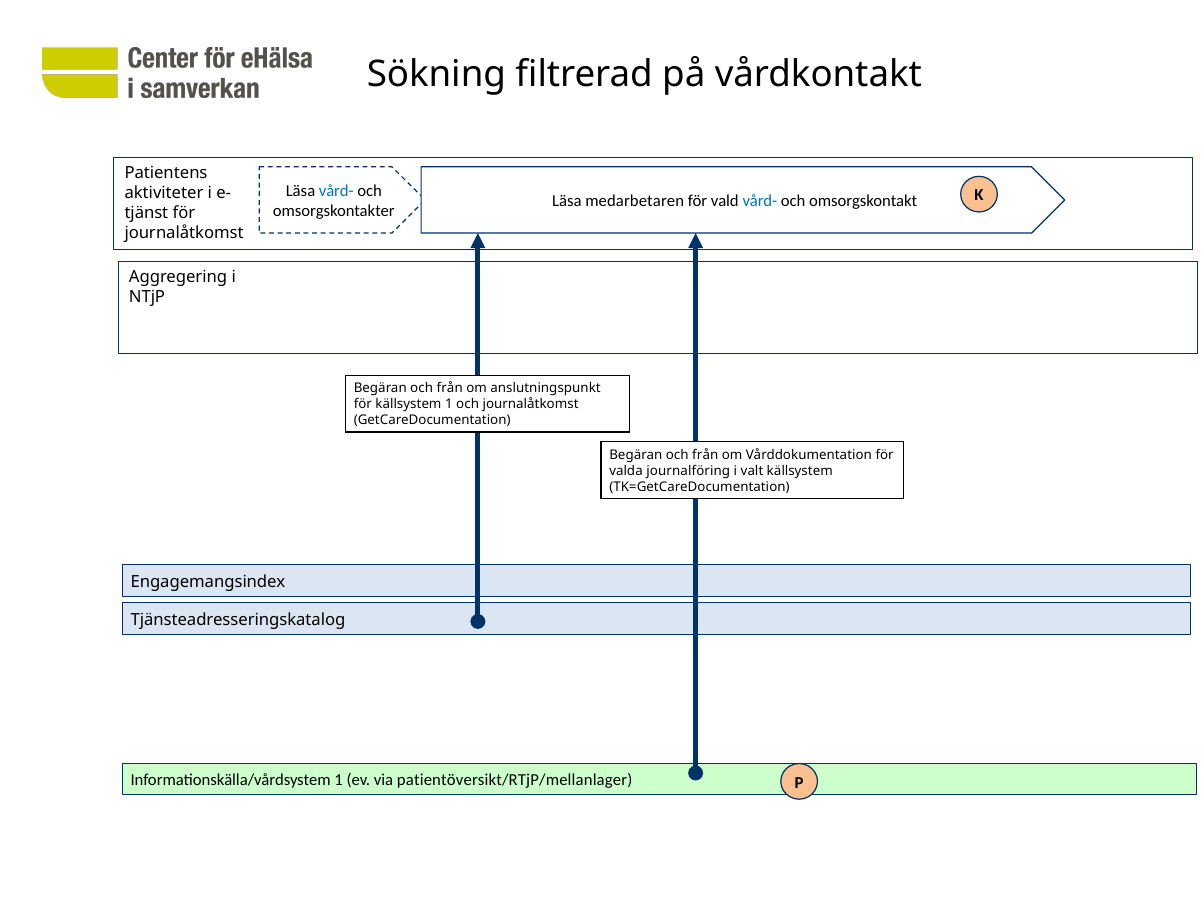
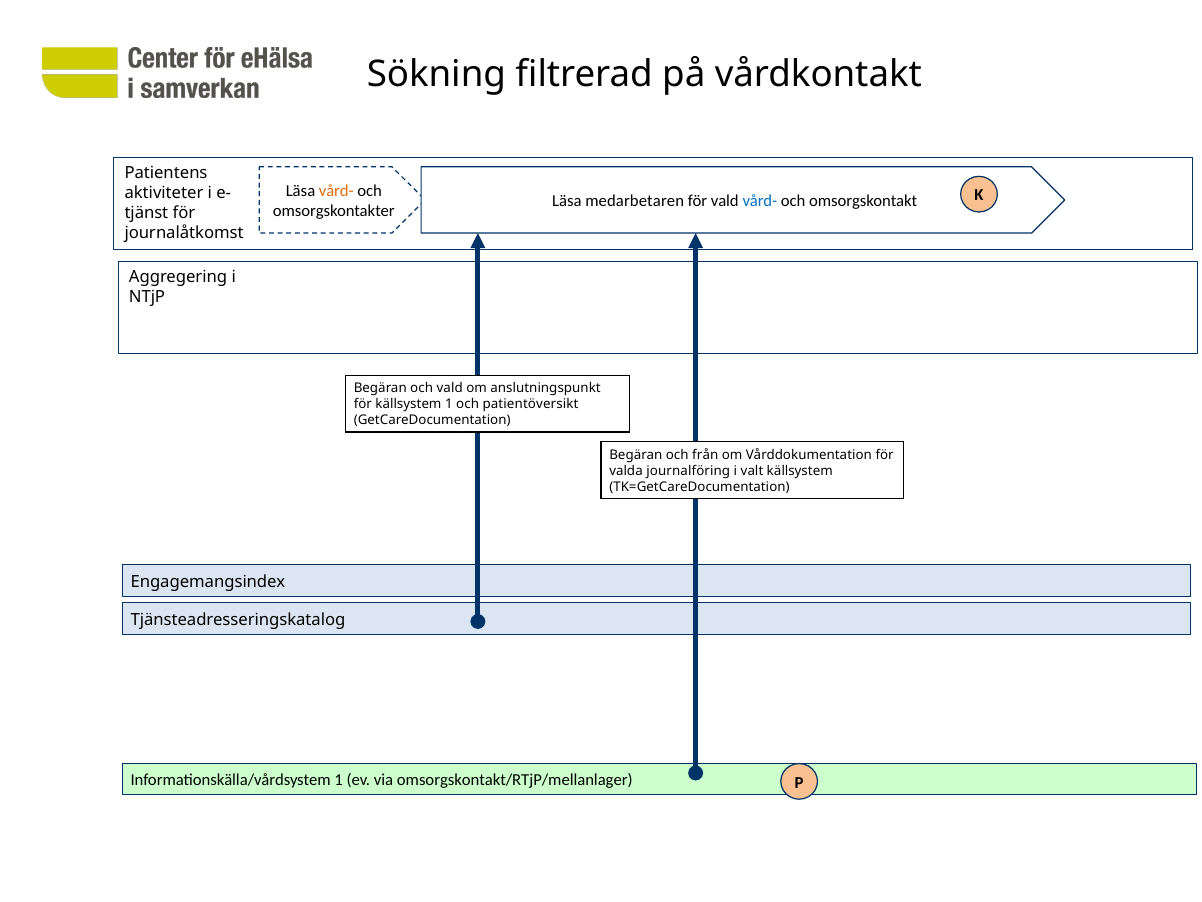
vård- colour: blue -> orange (336, 191)
från: från -> vald (450, 388)
och journalåtkomst: journalåtkomst -> patientöversikt (531, 404)
patientöversikt/RTjP/mellanlager: patientöversikt/RTjP/mellanlager -> omsorgskontakt/RTjP/mellanlager (515, 780)
